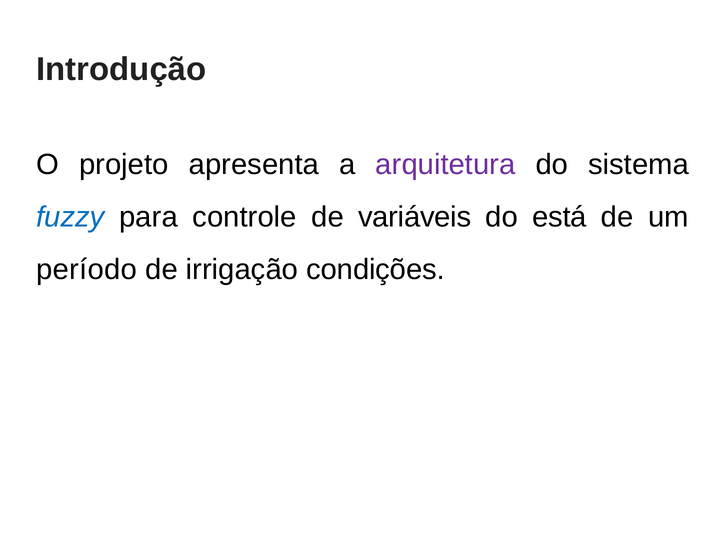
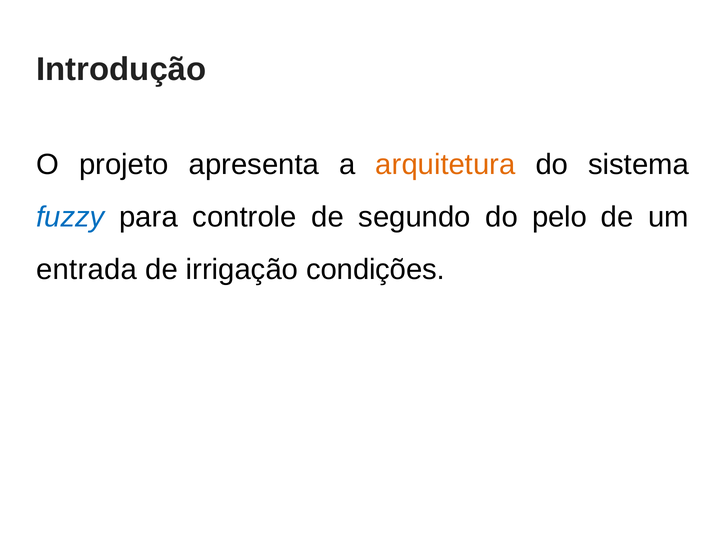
arquitetura colour: purple -> orange (445, 165)
variáveis: variáveis -> segundo (415, 217)
está: está -> pelo (560, 217)
período: período -> entrada (87, 270)
